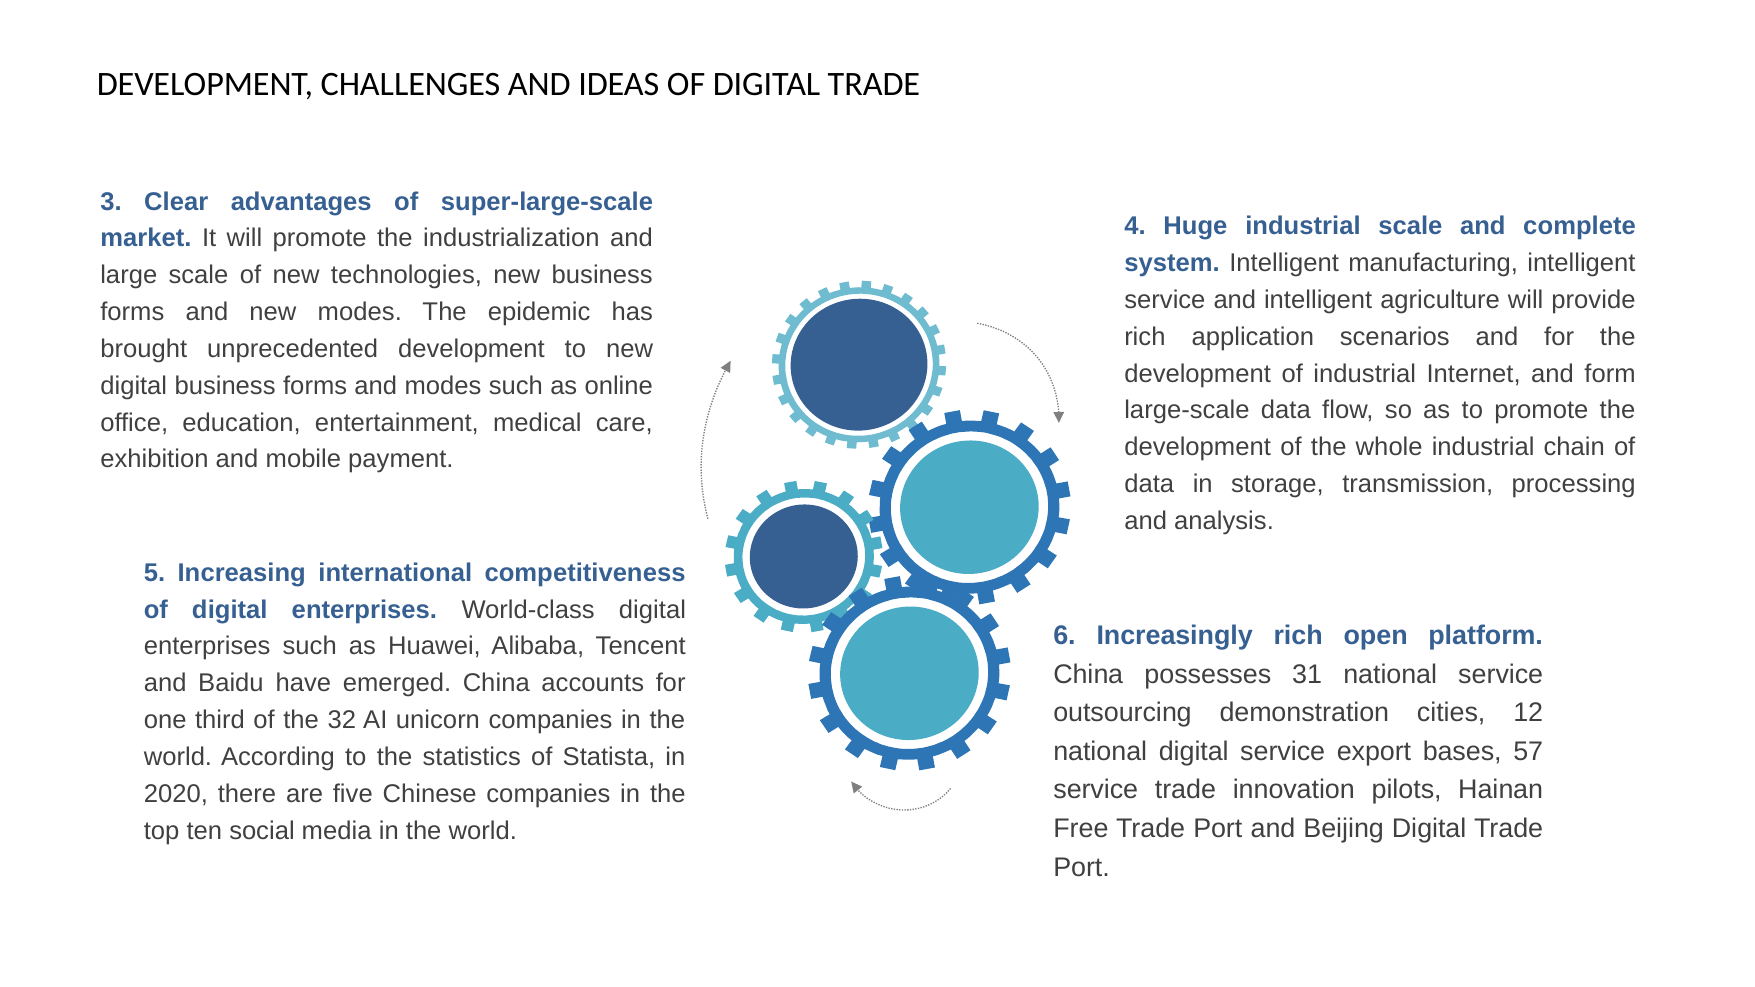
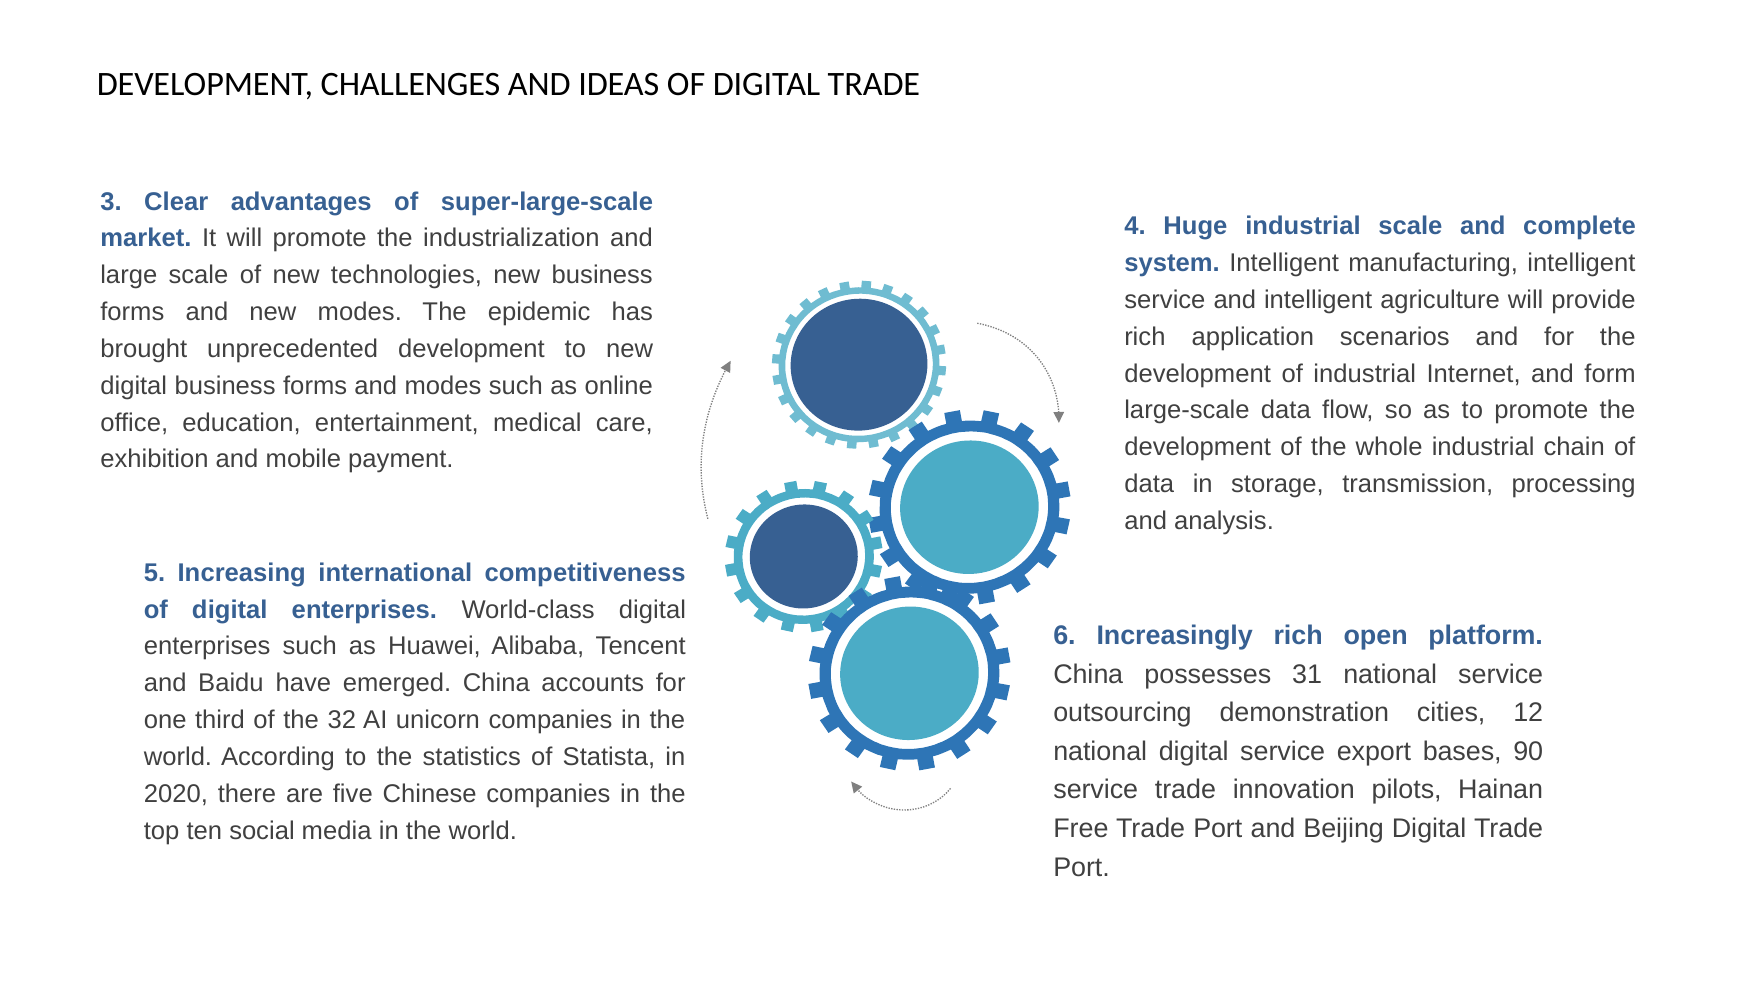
57: 57 -> 90 (1528, 752)
